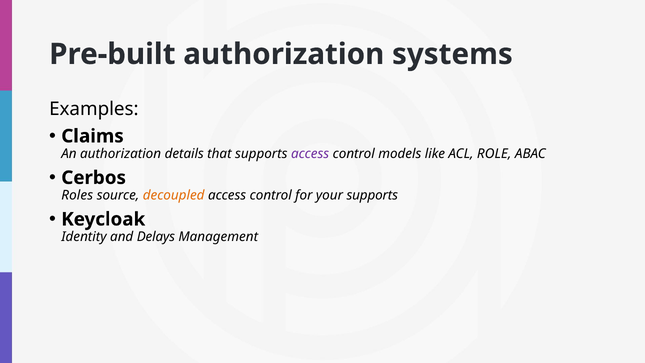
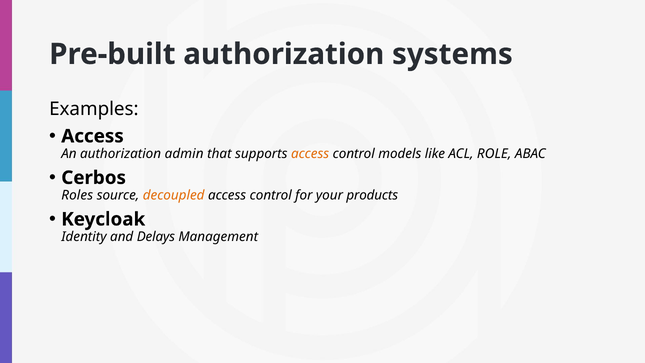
Claims: Claims -> Access (93, 136)
details: details -> admin (184, 154)
access colour: purple -> orange (310, 154)
your supports: supports -> products (372, 195)
